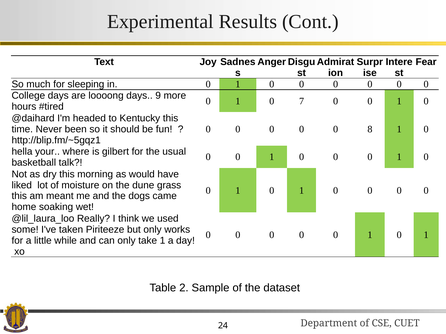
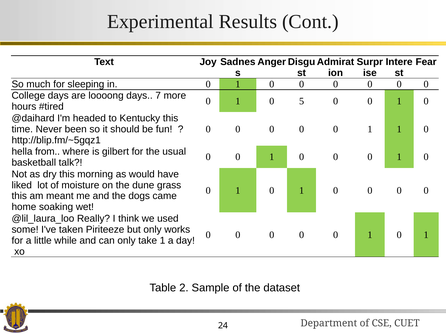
9: 9 -> 7 (158, 96)
7: 7 -> 5 (302, 101)
8: 8 -> 1 (370, 129)
your: your -> from (48, 152)
